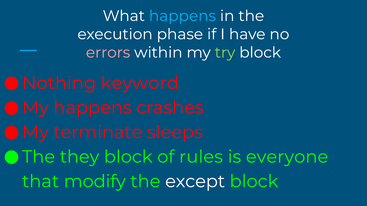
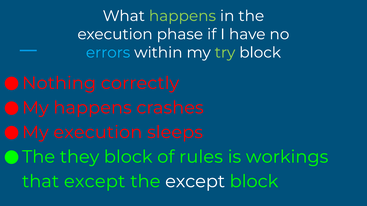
happens colour: light blue -> light green (182, 16)
errors colour: pink -> light blue (108, 53)
keyword: keyword -> correctly (140, 83)
My terminate: terminate -> execution (98, 133)
everyone: everyone -> workings (287, 157)
that modify: modify -> except (95, 182)
